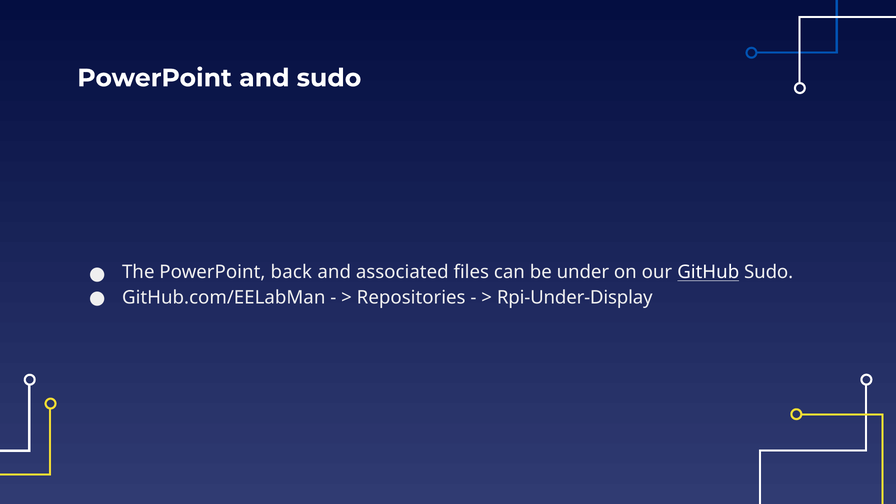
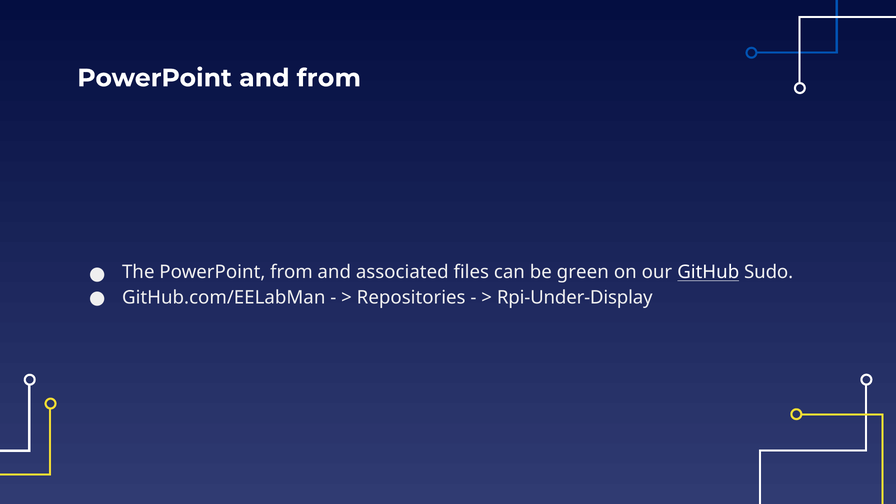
and sudo: sudo -> from (329, 78)
PowerPoint back: back -> from (291, 272)
under: under -> green (583, 272)
